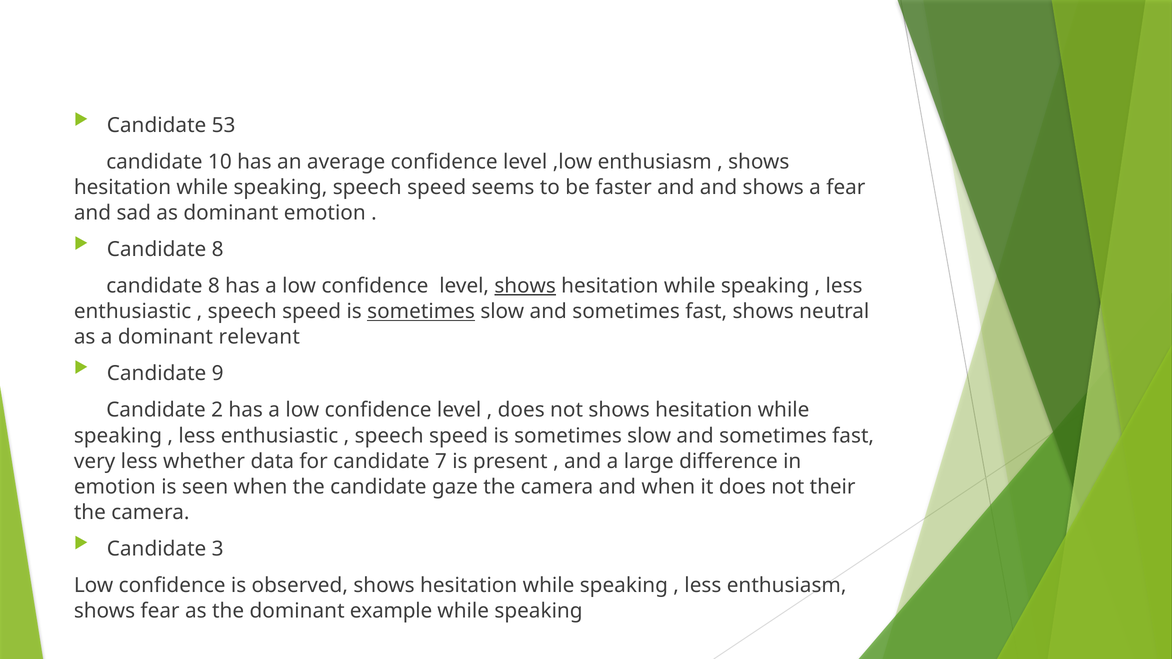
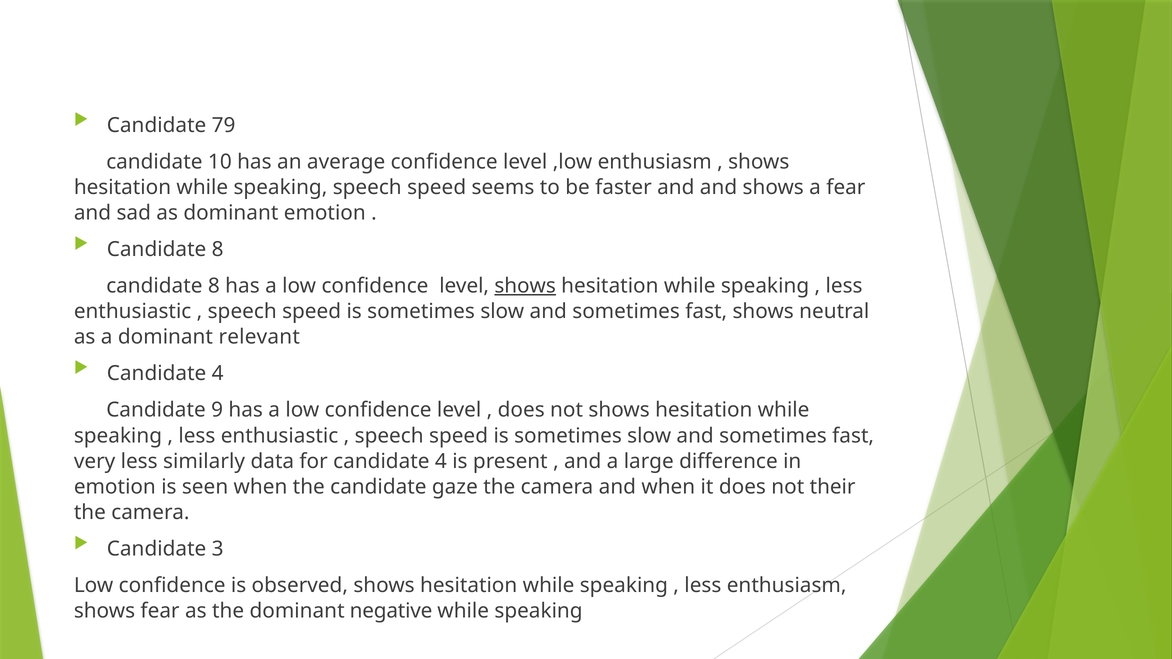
53: 53 -> 79 (224, 125)
sometimes underline: present -> none (421, 312)
9: 9 -> 4 (218, 374)
2: 2 -> 9 (217, 410)
whether: whether -> similarly (204, 461)
for candidate 7: 7 -> 4 (441, 461)
example: example -> negative (391, 611)
